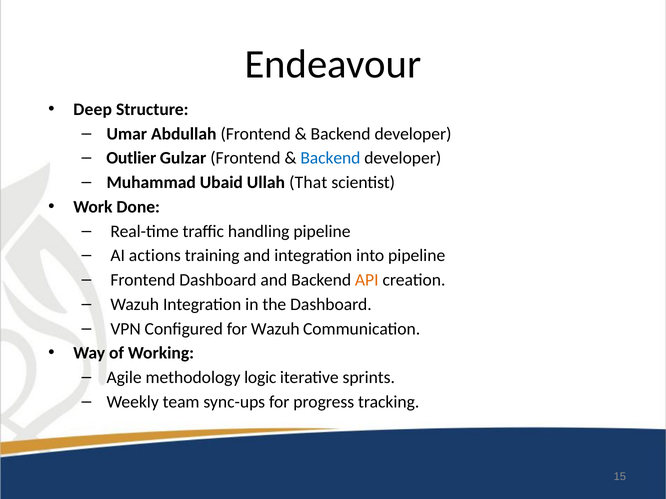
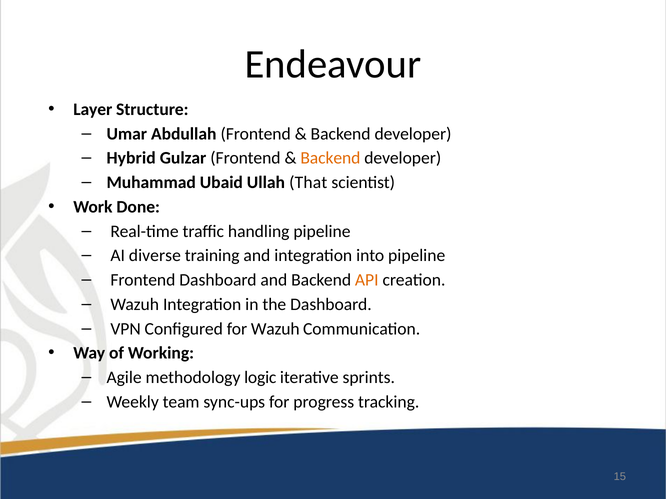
Deep: Deep -> Layer (93, 109)
Outlier: Outlier -> Hybrid (131, 158)
Backend colour: blue -> orange (330, 158)
actions: actions -> diverse (155, 256)
